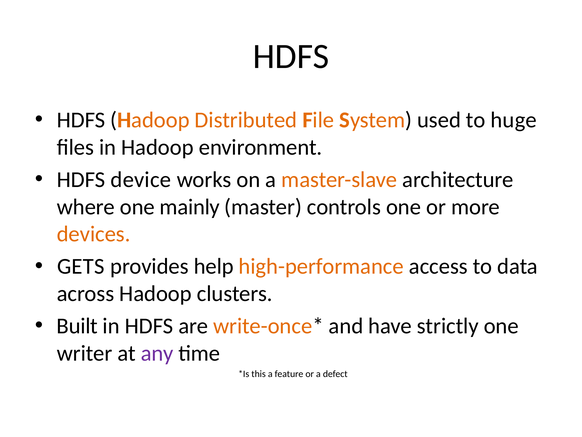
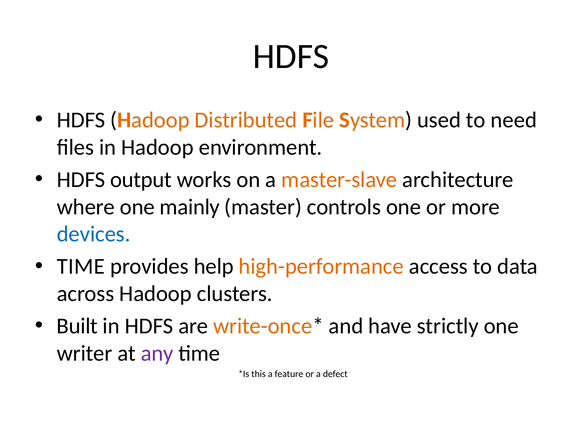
huge: huge -> need (514, 120)
device: device -> output (141, 179)
devices colour: orange -> blue (94, 234)
GETS: GETS -> TIME (81, 266)
